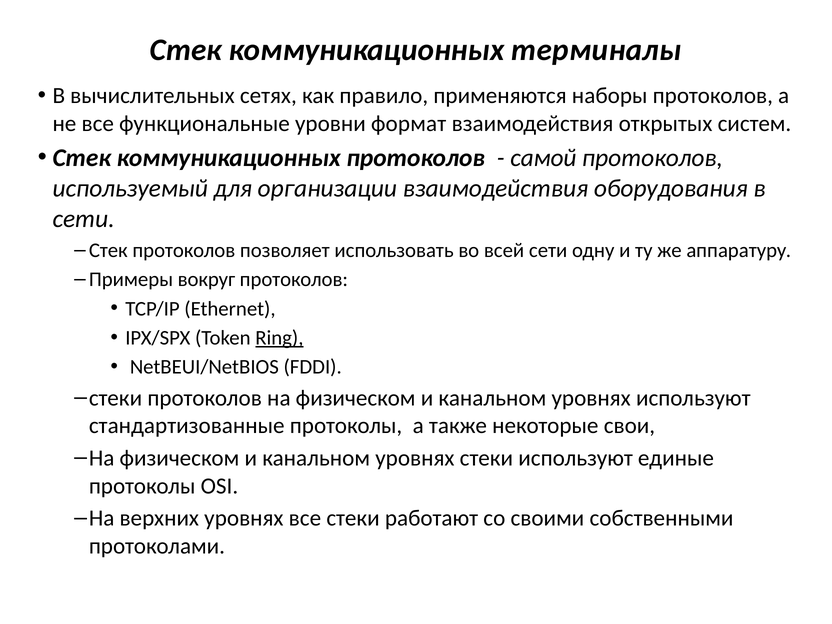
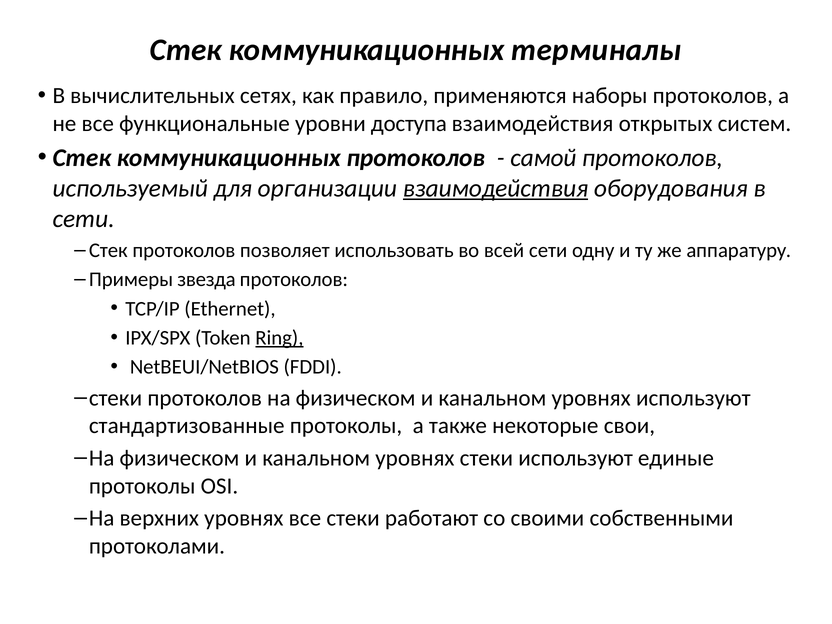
формат: формат -> доступа (409, 124)
взаимодействия underline: none -> present (495, 188)
вокруг: вокруг -> звезда (207, 280)
